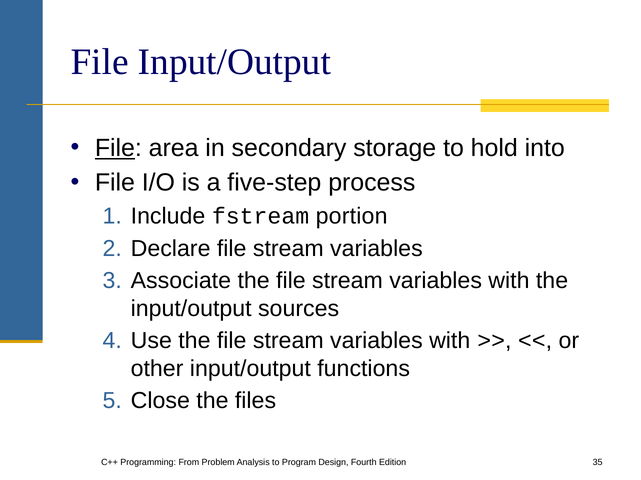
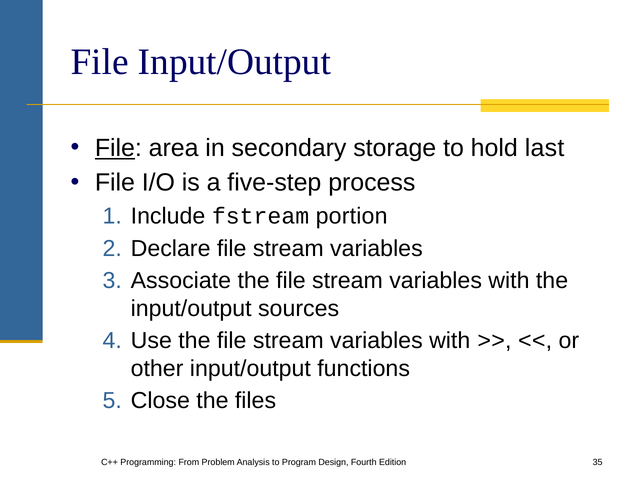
into: into -> last (545, 148)
